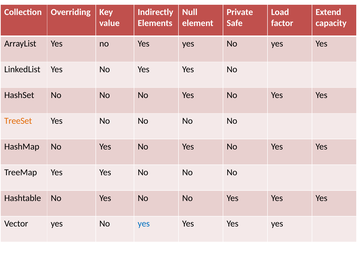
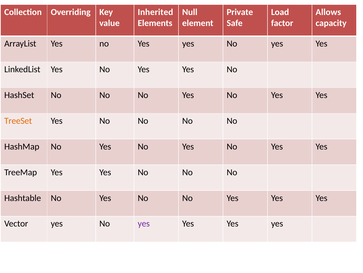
Indirectly: Indirectly -> Inherited (155, 12)
Extend: Extend -> Allows (328, 12)
yes colour: blue -> purple (144, 223)
